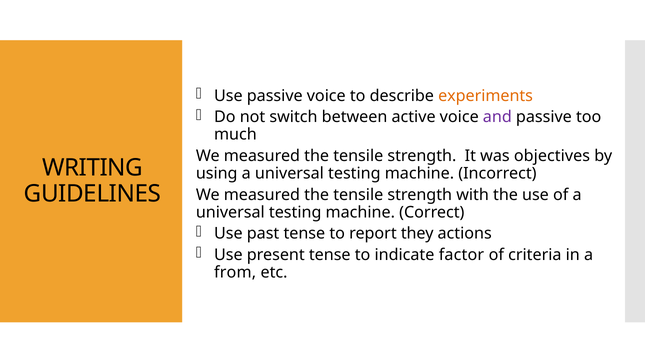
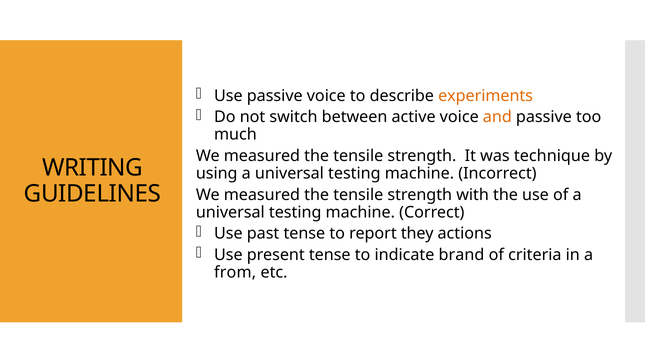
and colour: purple -> orange (497, 117)
objectives: objectives -> technique (552, 156)
factor: factor -> brand (462, 255)
